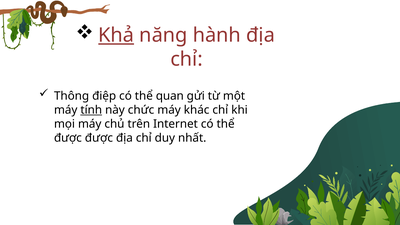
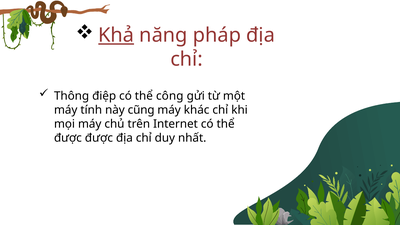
hành: hành -> pháp (217, 35)
quan: quan -> công (170, 96)
tính underline: present -> none (91, 110)
chức: chức -> cũng (141, 110)
